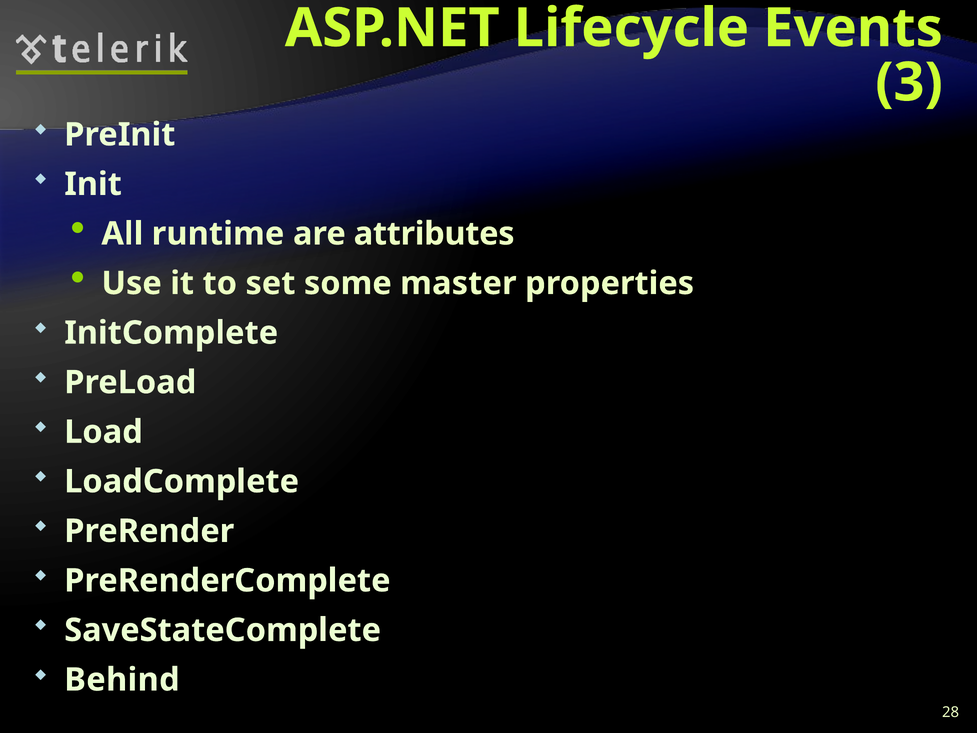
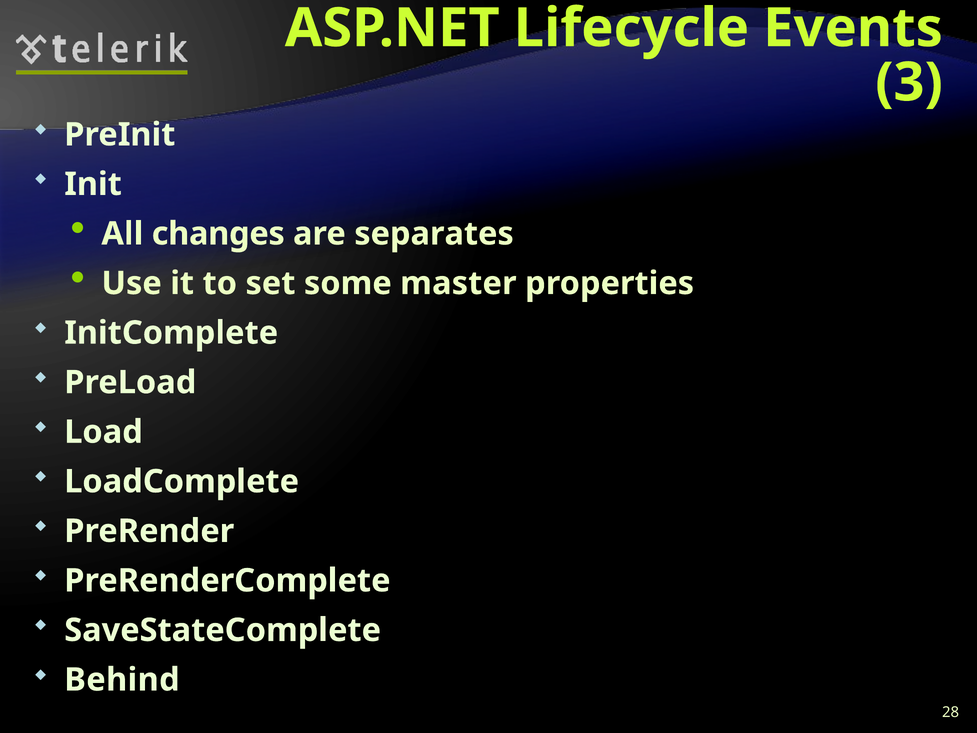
runtime: runtime -> changes (218, 234)
attributes: attributes -> separates (434, 234)
